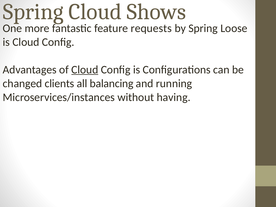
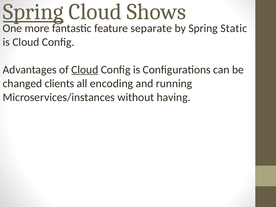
Spring underline: none -> present (33, 12)
requests: requests -> separate (151, 28)
Loose: Loose -> Static (234, 28)
balancing: balancing -> encoding (112, 83)
